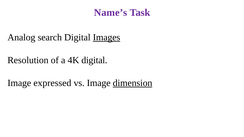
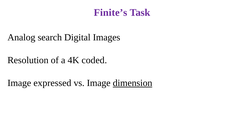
Name’s: Name’s -> Finite’s (110, 13)
Images underline: present -> none (107, 38)
4K digital: digital -> coded (94, 60)
